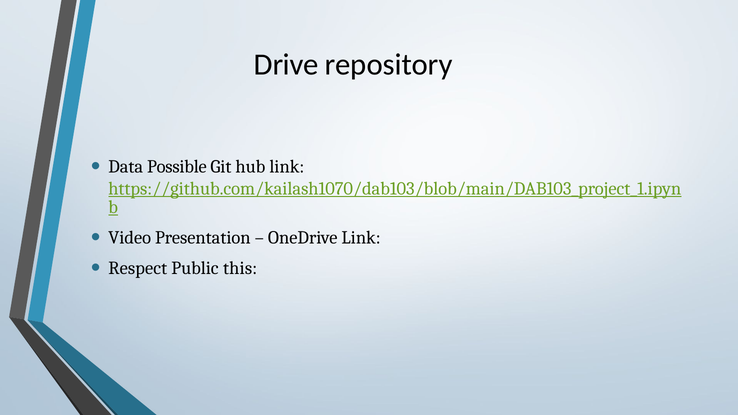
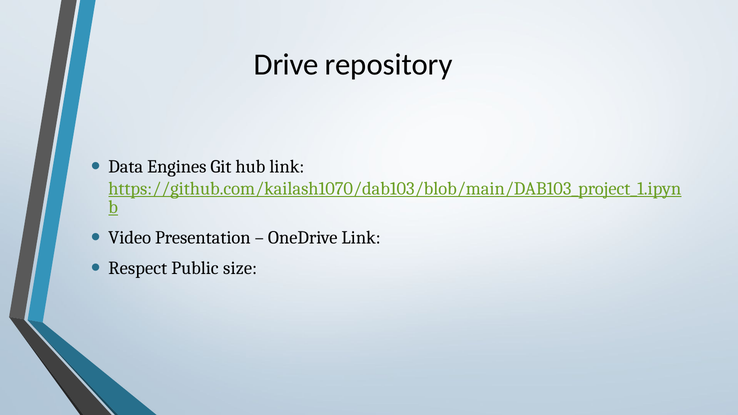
Possible: Possible -> Engines (177, 167)
this: this -> size (240, 268)
